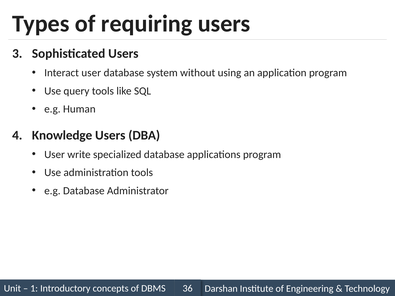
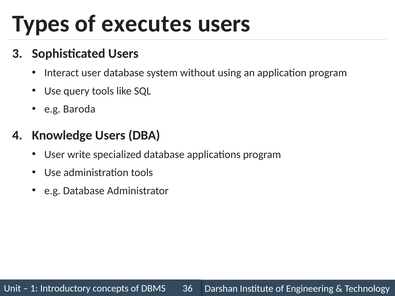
requiring: requiring -> executes (147, 24)
Human: Human -> Baroda (79, 109)
